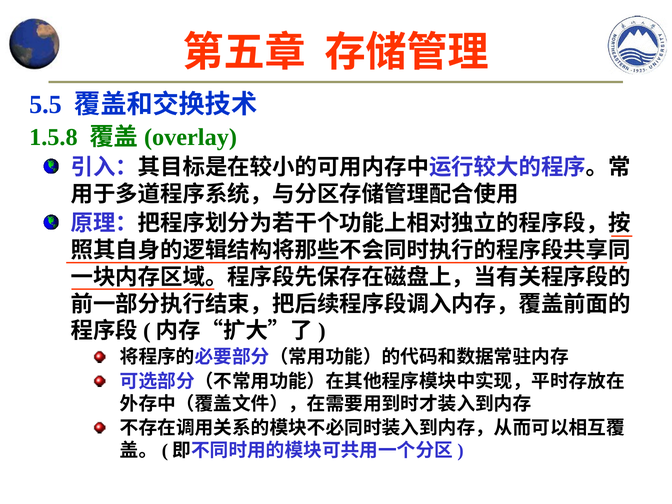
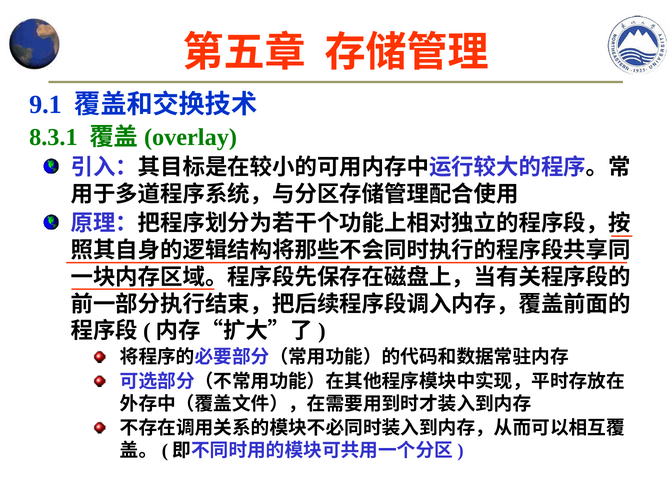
5.5: 5.5 -> 9.1 (45, 105)
1.5.8: 1.5.8 -> 8.3.1 (53, 137)
